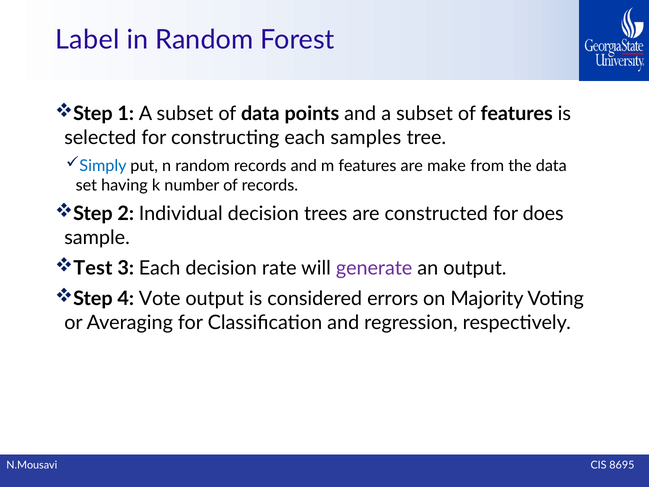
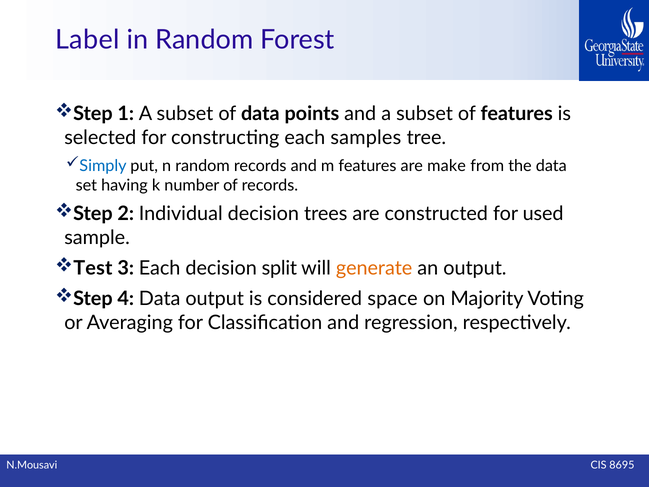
does: does -> used (543, 214)
rate: rate -> split (279, 268)
generate colour: purple -> orange (374, 268)
4 Vote: Vote -> Data (160, 299)
errors: errors -> space (393, 299)
